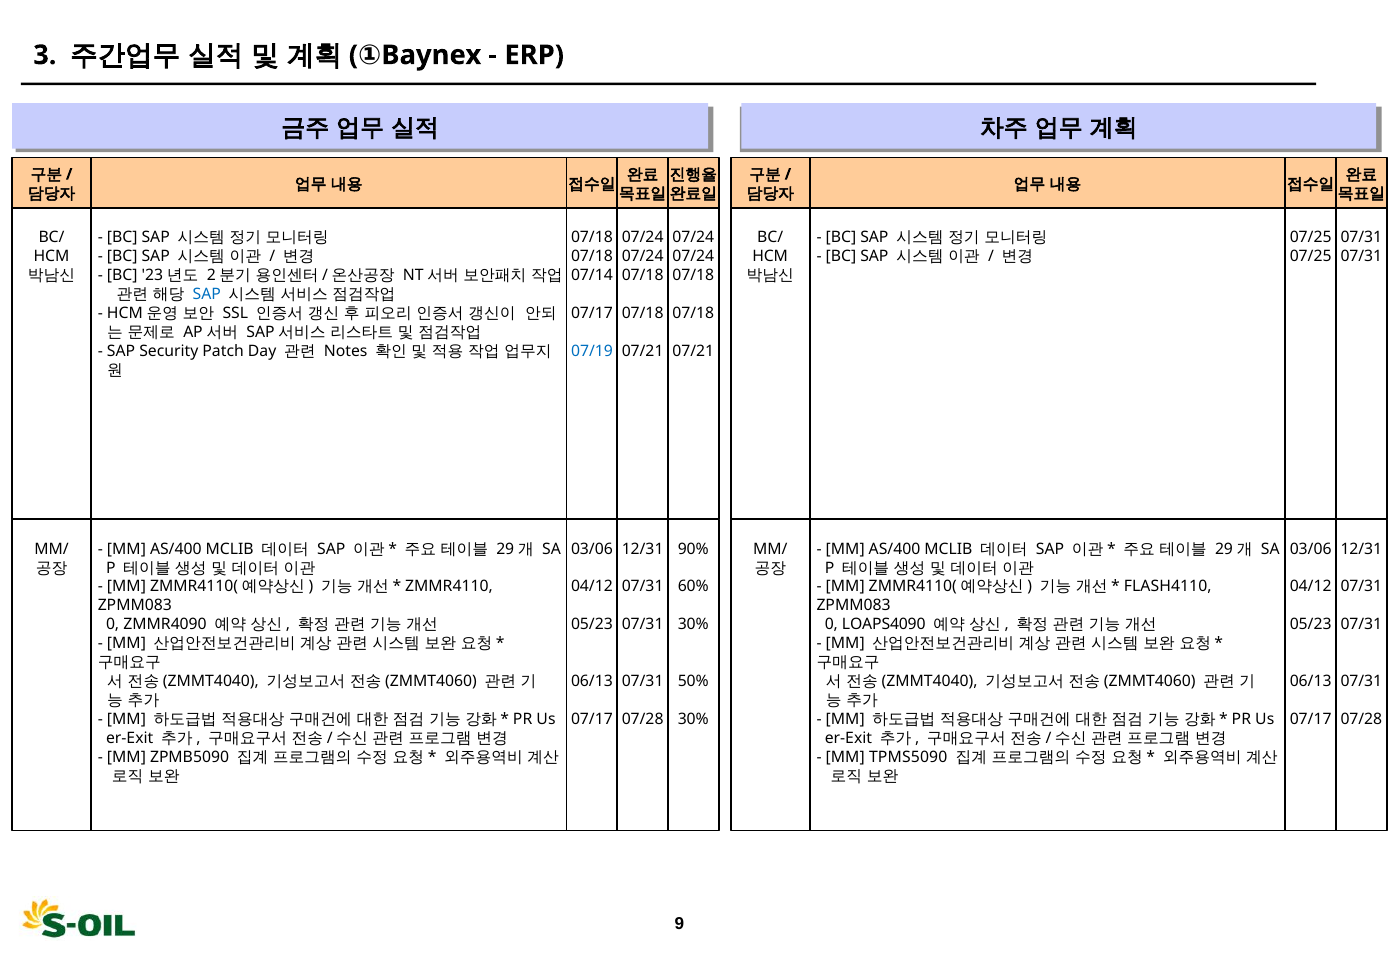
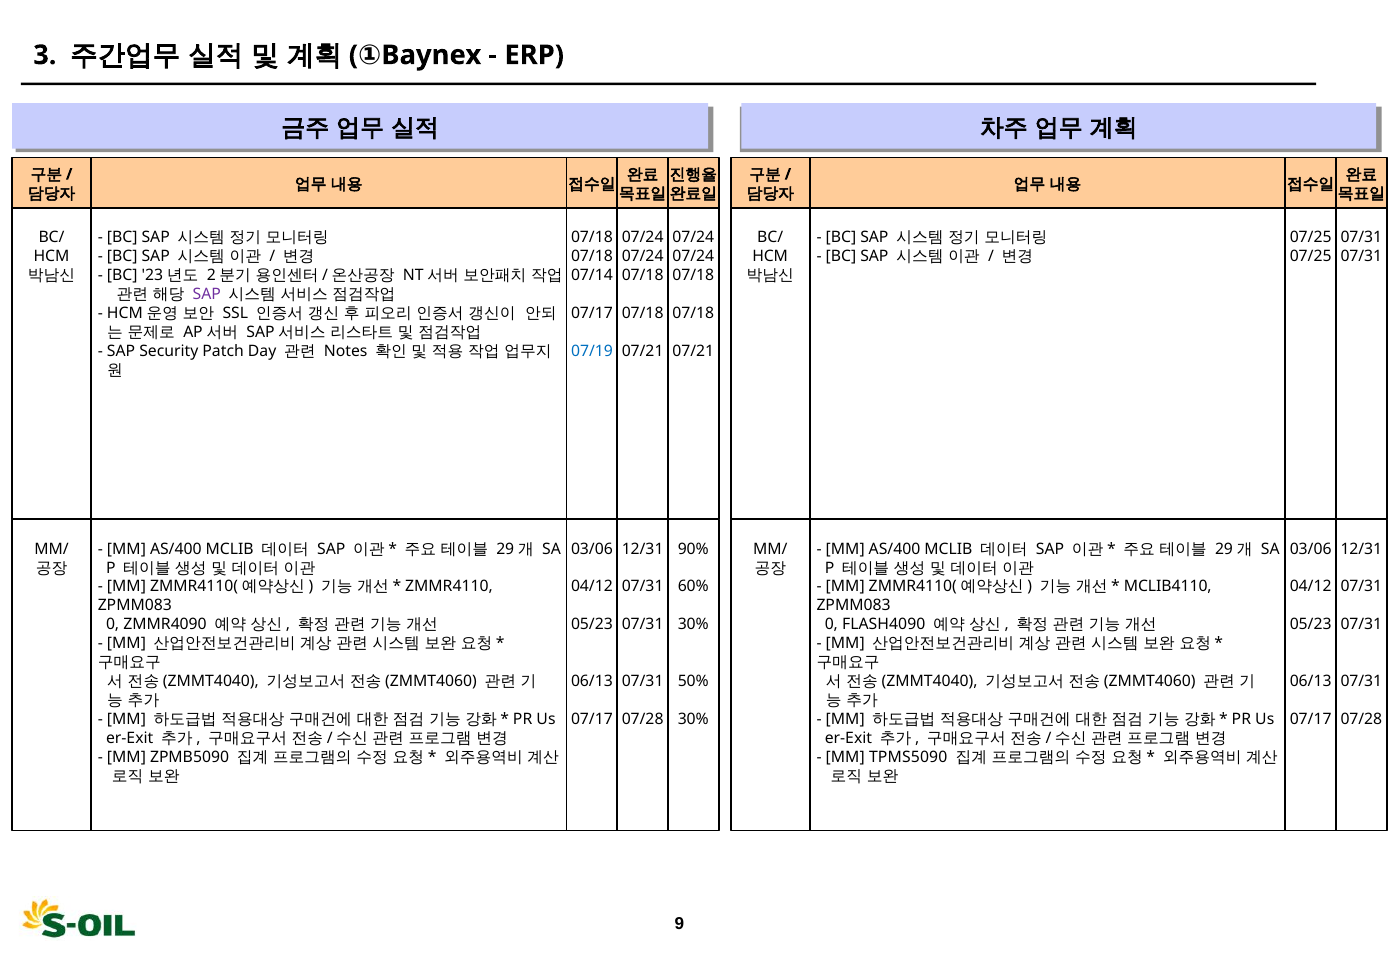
SAP colour: blue -> purple (207, 294)
FLASH4110: FLASH4110 -> MCLIB4110 (1168, 587)
LOAPS4090: LOAPS4090 -> FLASH4090 (884, 625)
